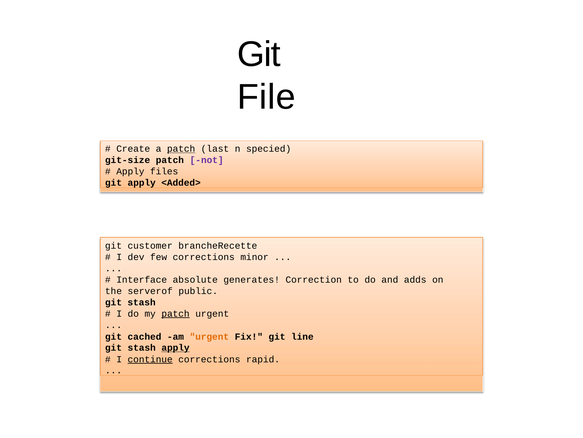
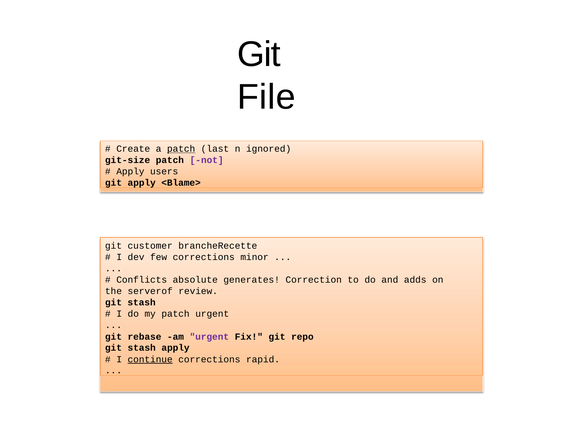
specied: specied -> ignored (269, 149)
files: files -> users (164, 171)
<Added>: <Added> -> <Blame> (181, 183)
Interface: Interface -> Conflicts (142, 279)
public: public -> review (198, 291)
patch underline: present -> none (176, 313)
cached: cached -> rebase (144, 336)
urgent colour: orange -> purple (209, 336)
line: line -> repo (302, 336)
apply underline: present -> none (176, 347)
